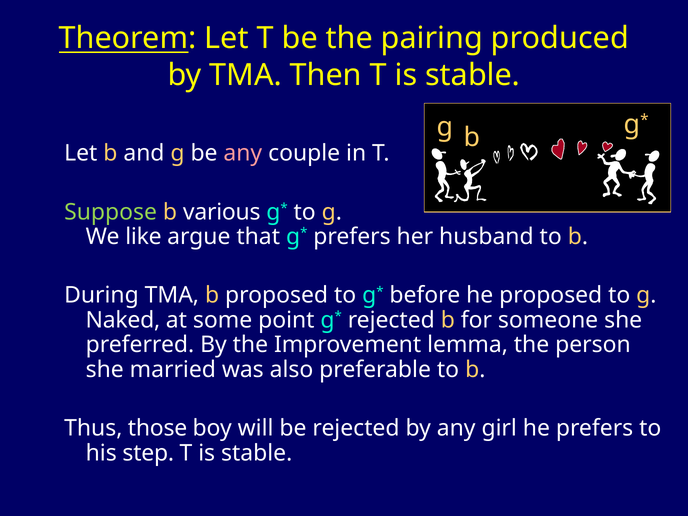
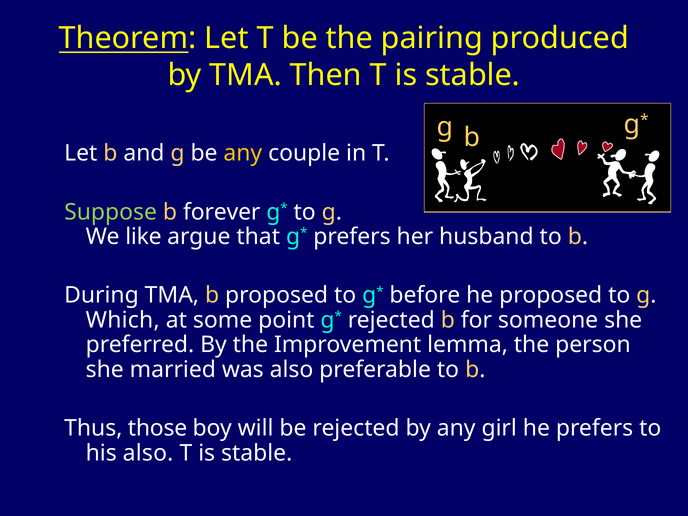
any colour: pink -> yellow (243, 153)
various: various -> forever (222, 212)
Naked: Naked -> Which (123, 320)
his step: step -> also (148, 453)
